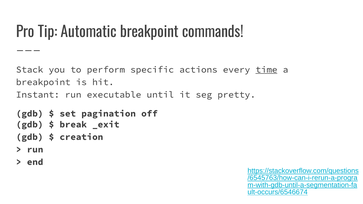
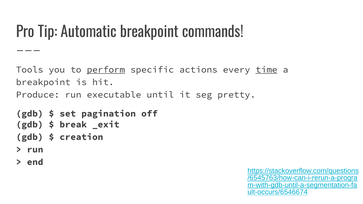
Stack: Stack -> Tools (30, 70)
perform underline: none -> present (106, 70)
Instant: Instant -> Produce (38, 95)
